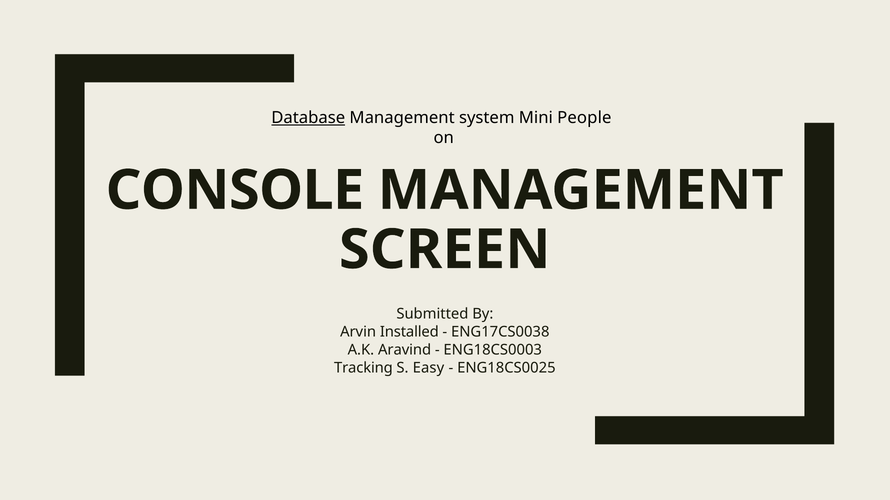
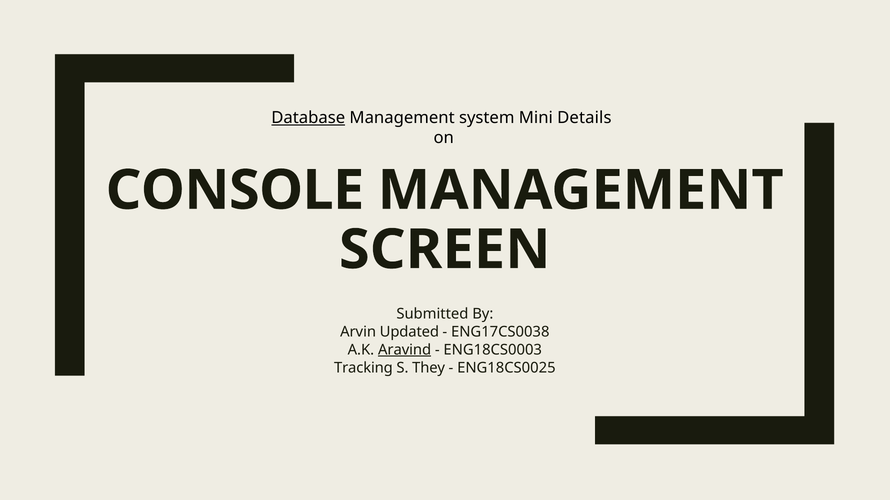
People: People -> Details (584, 118)
Installed: Installed -> Updated (409, 332)
Aravind underline: none -> present (405, 350)
Easy: Easy -> They (429, 368)
